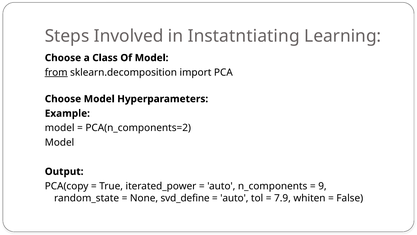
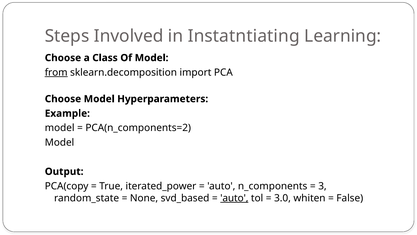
9: 9 -> 3 (322, 186)
svd_define: svd_define -> svd_based (185, 198)
auto underline: none -> present (234, 198)
7.9: 7.9 -> 3.0 (282, 198)
